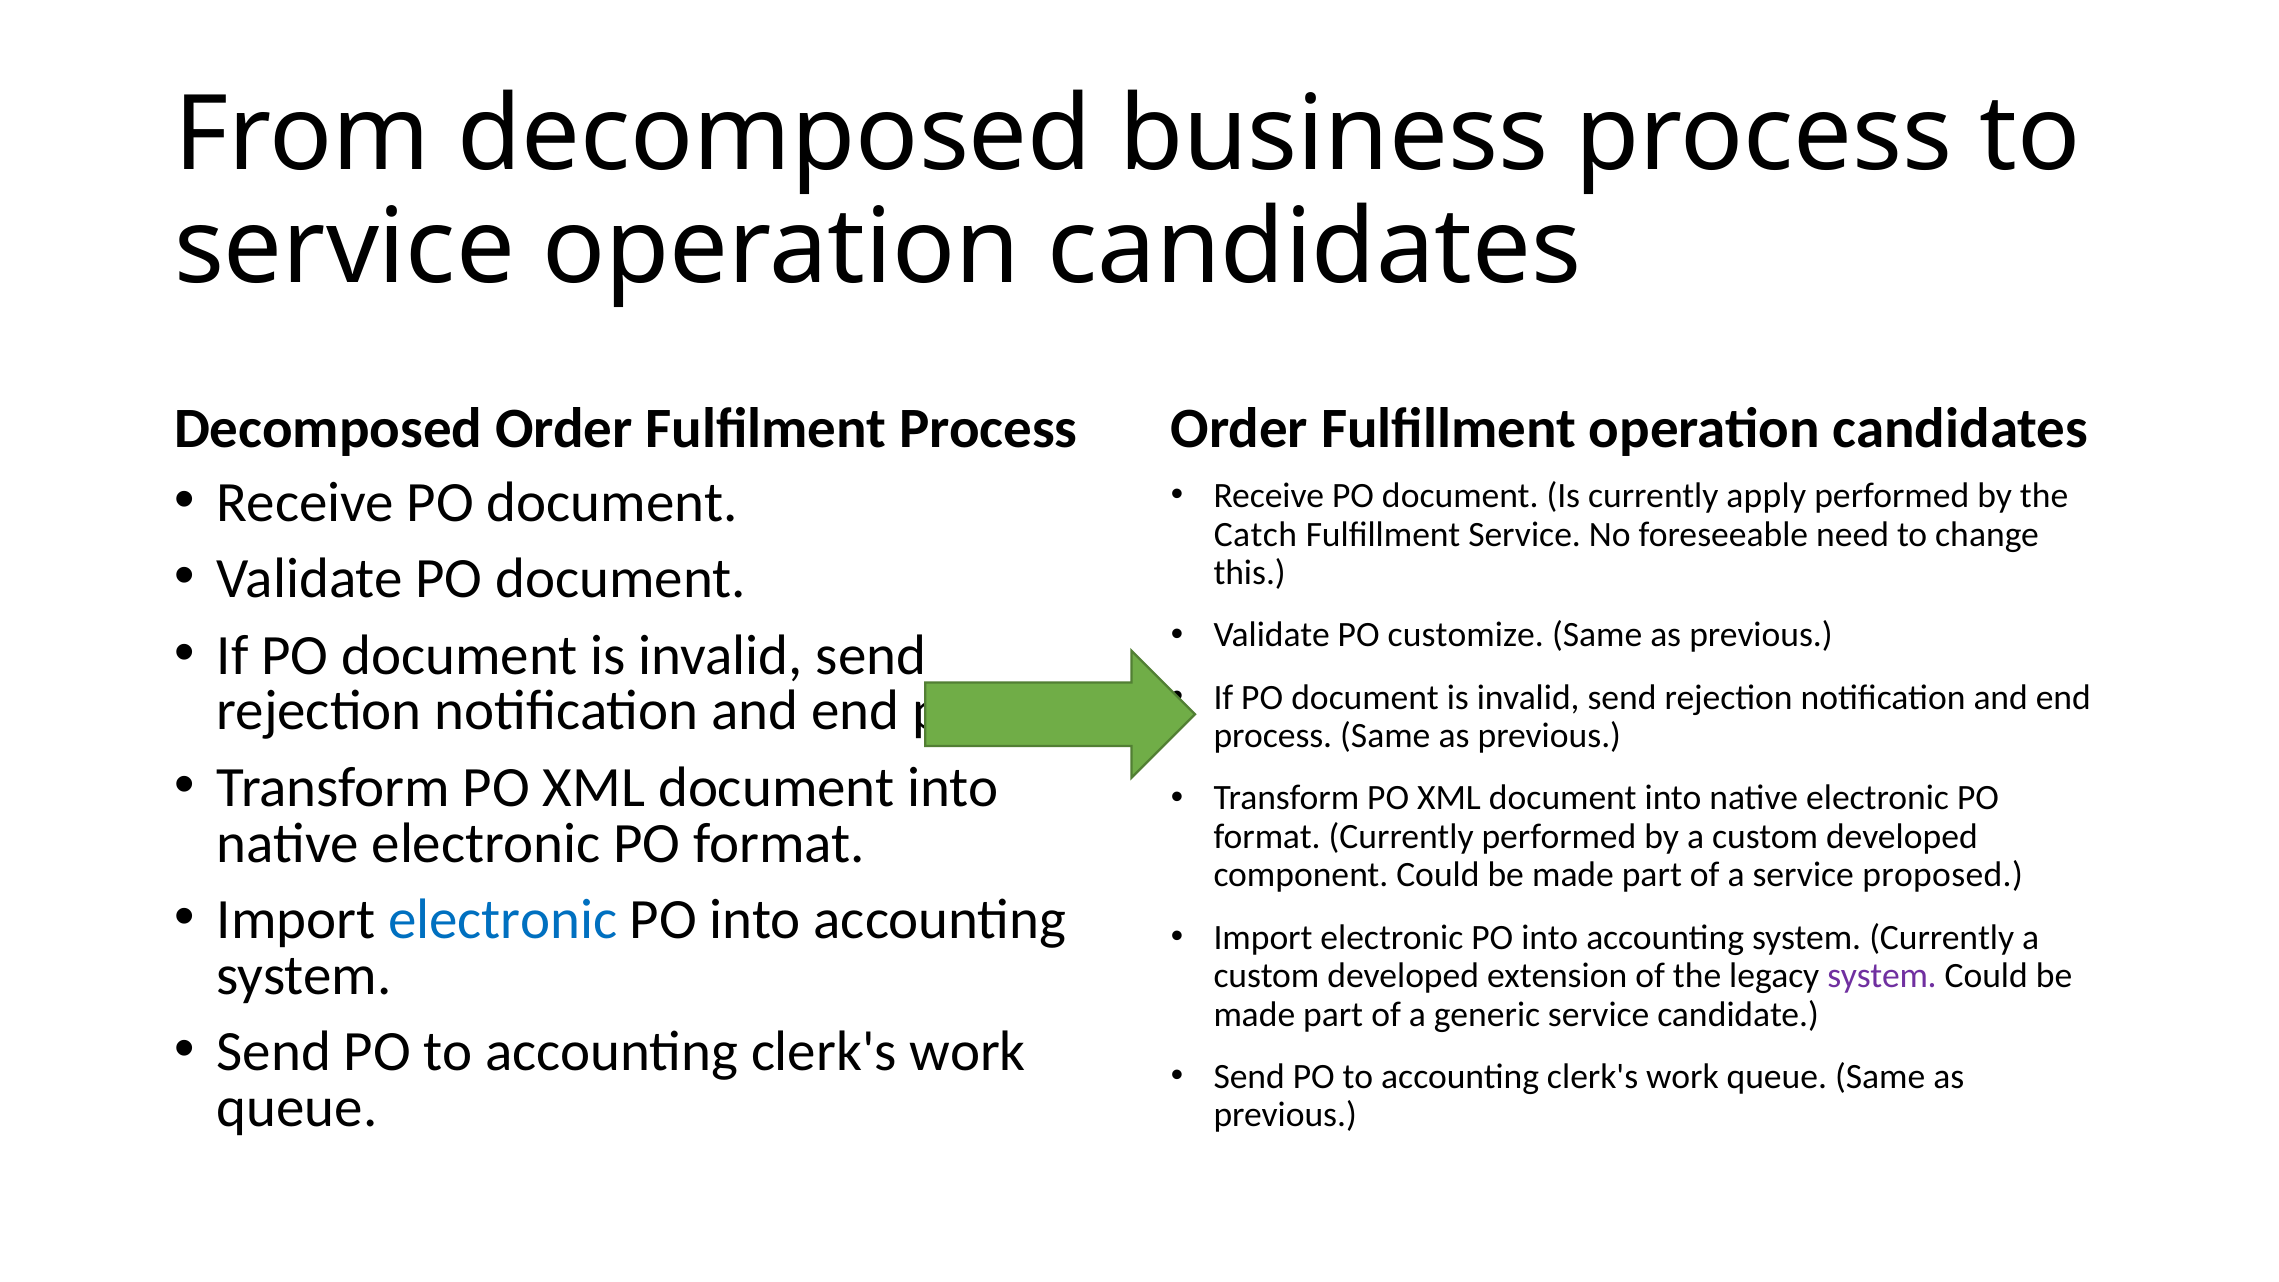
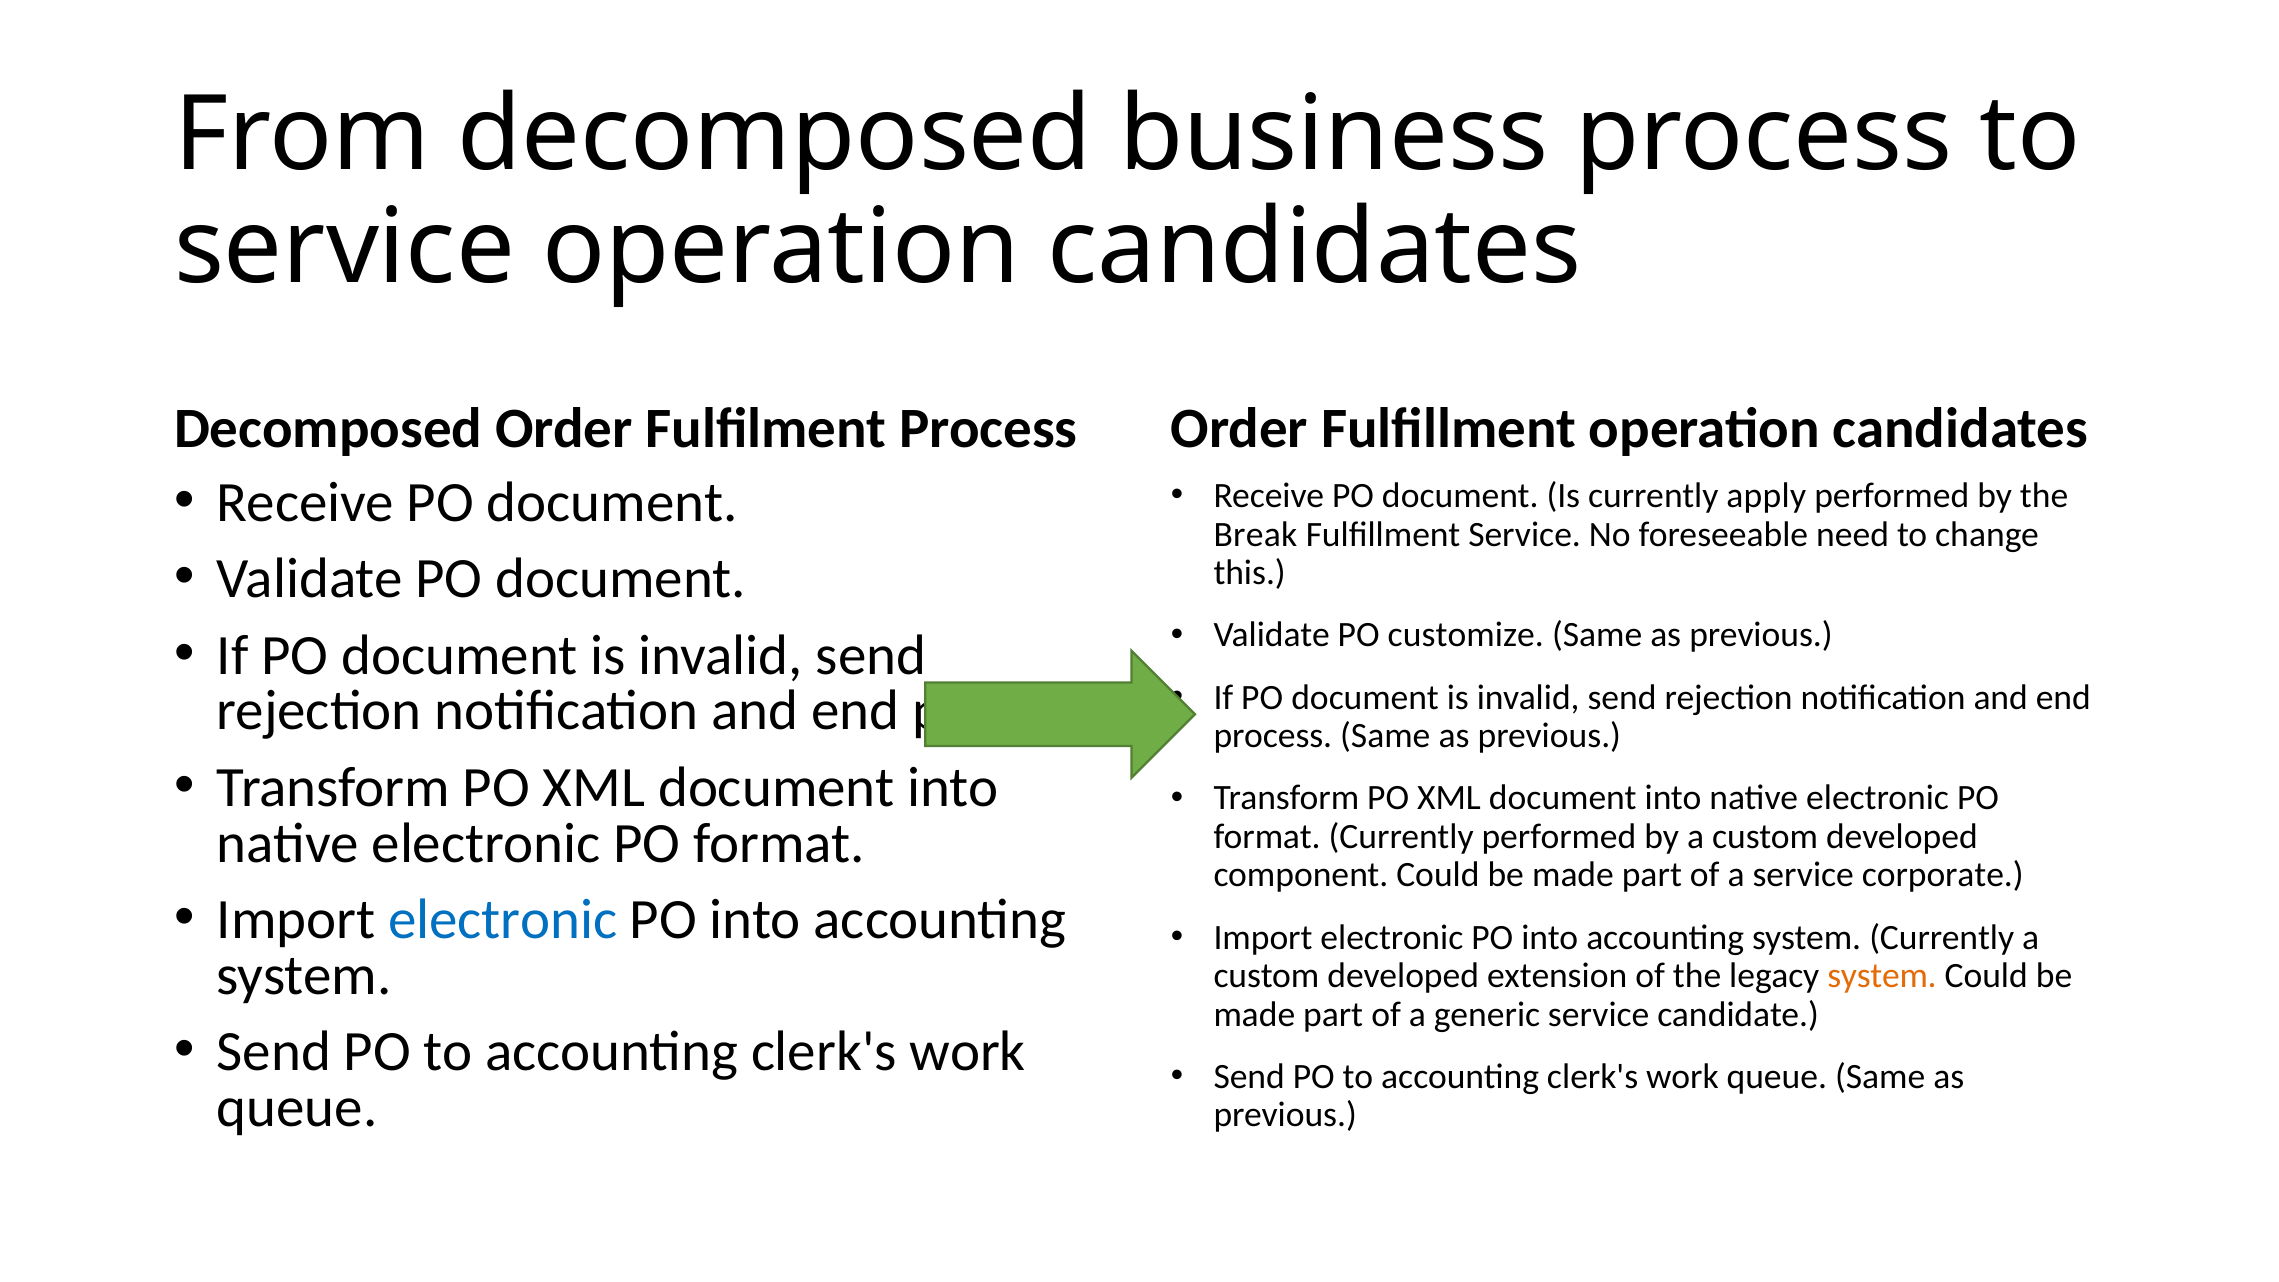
Catch: Catch -> Break (1255, 534)
proposed: proposed -> corporate (1943, 875)
system colour: purple -> orange (1882, 976)
